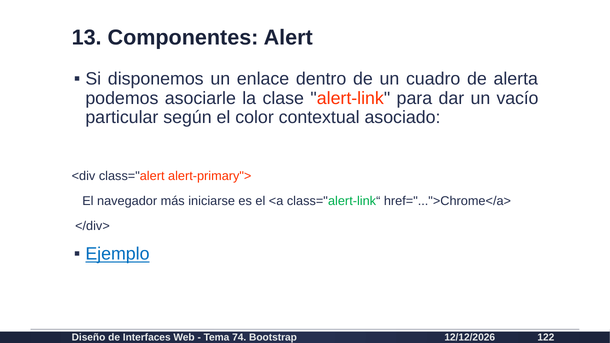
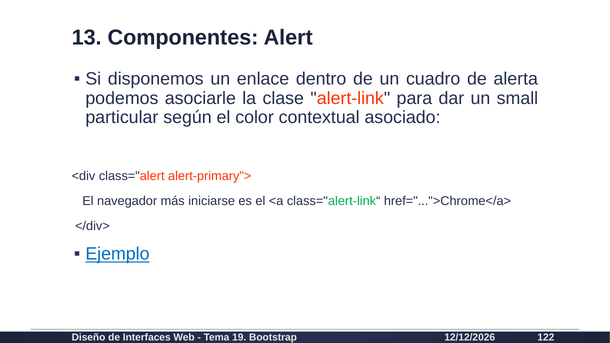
vacío: vacío -> small (517, 98)
74: 74 -> 19 (239, 338)
